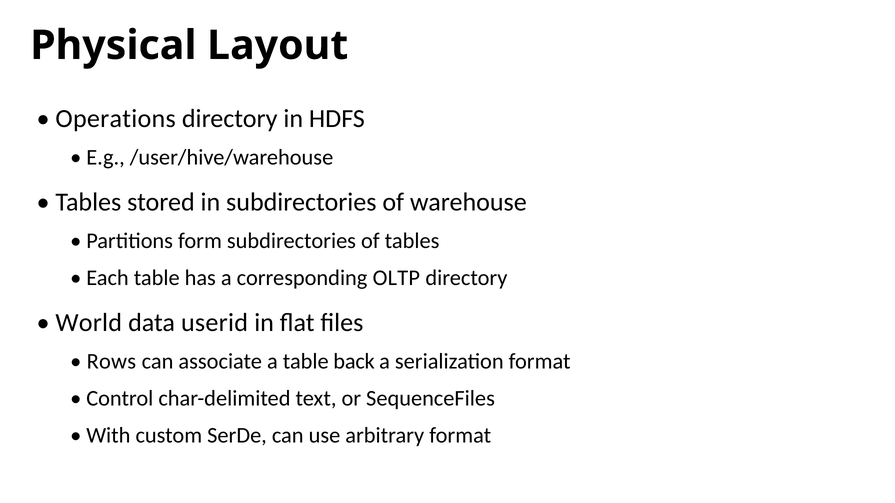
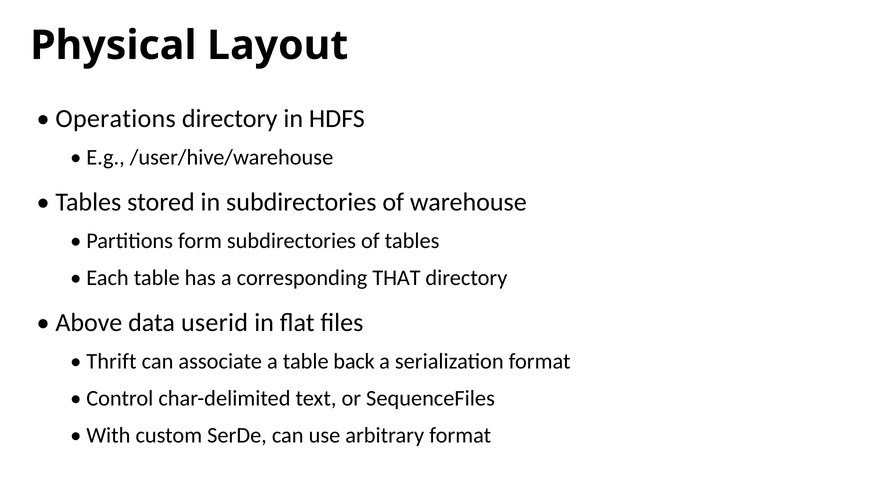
OLTP: OLTP -> THAT (397, 278)
World: World -> Above (89, 323)
Rows: Rows -> Thrift (111, 362)
